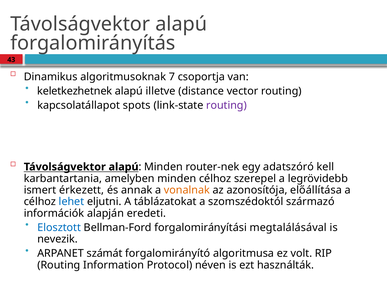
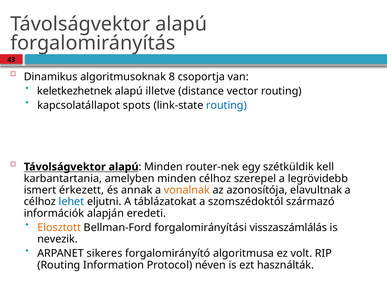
7: 7 -> 8 (172, 77)
routing colour: purple -> blue (226, 105)
adatszóró: adatszóró -> szétküldik (289, 167)
előállítása: előállítása -> elavultnak (316, 190)
Elosztott colour: blue -> orange (59, 228)
megtalálásával: megtalálásával -> visszaszámlálás (288, 228)
számát: számát -> sikeres (105, 254)
